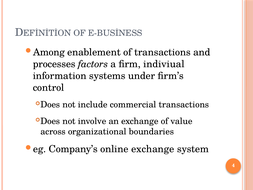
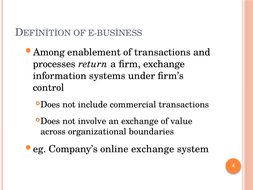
factors: factors -> return (93, 64)
firm indiviual: indiviual -> exchange (164, 64)
